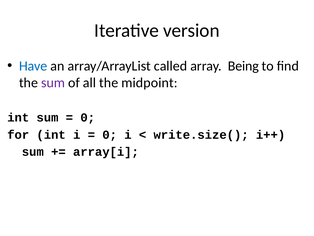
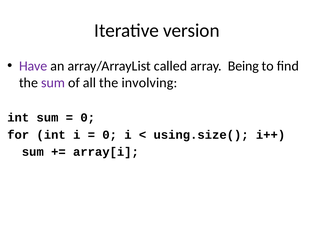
Have colour: blue -> purple (33, 66)
midpoint: midpoint -> involving (149, 83)
write.size(: write.size( -> using.size( (201, 134)
